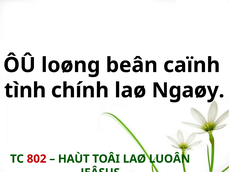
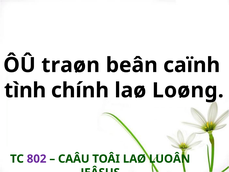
loøng: loøng -> traøn (71, 65)
Ngaøy: Ngaøy -> Loøng (188, 90)
802 colour: red -> purple (37, 159)
HAÙT: HAÙT -> CAÂU (74, 159)
